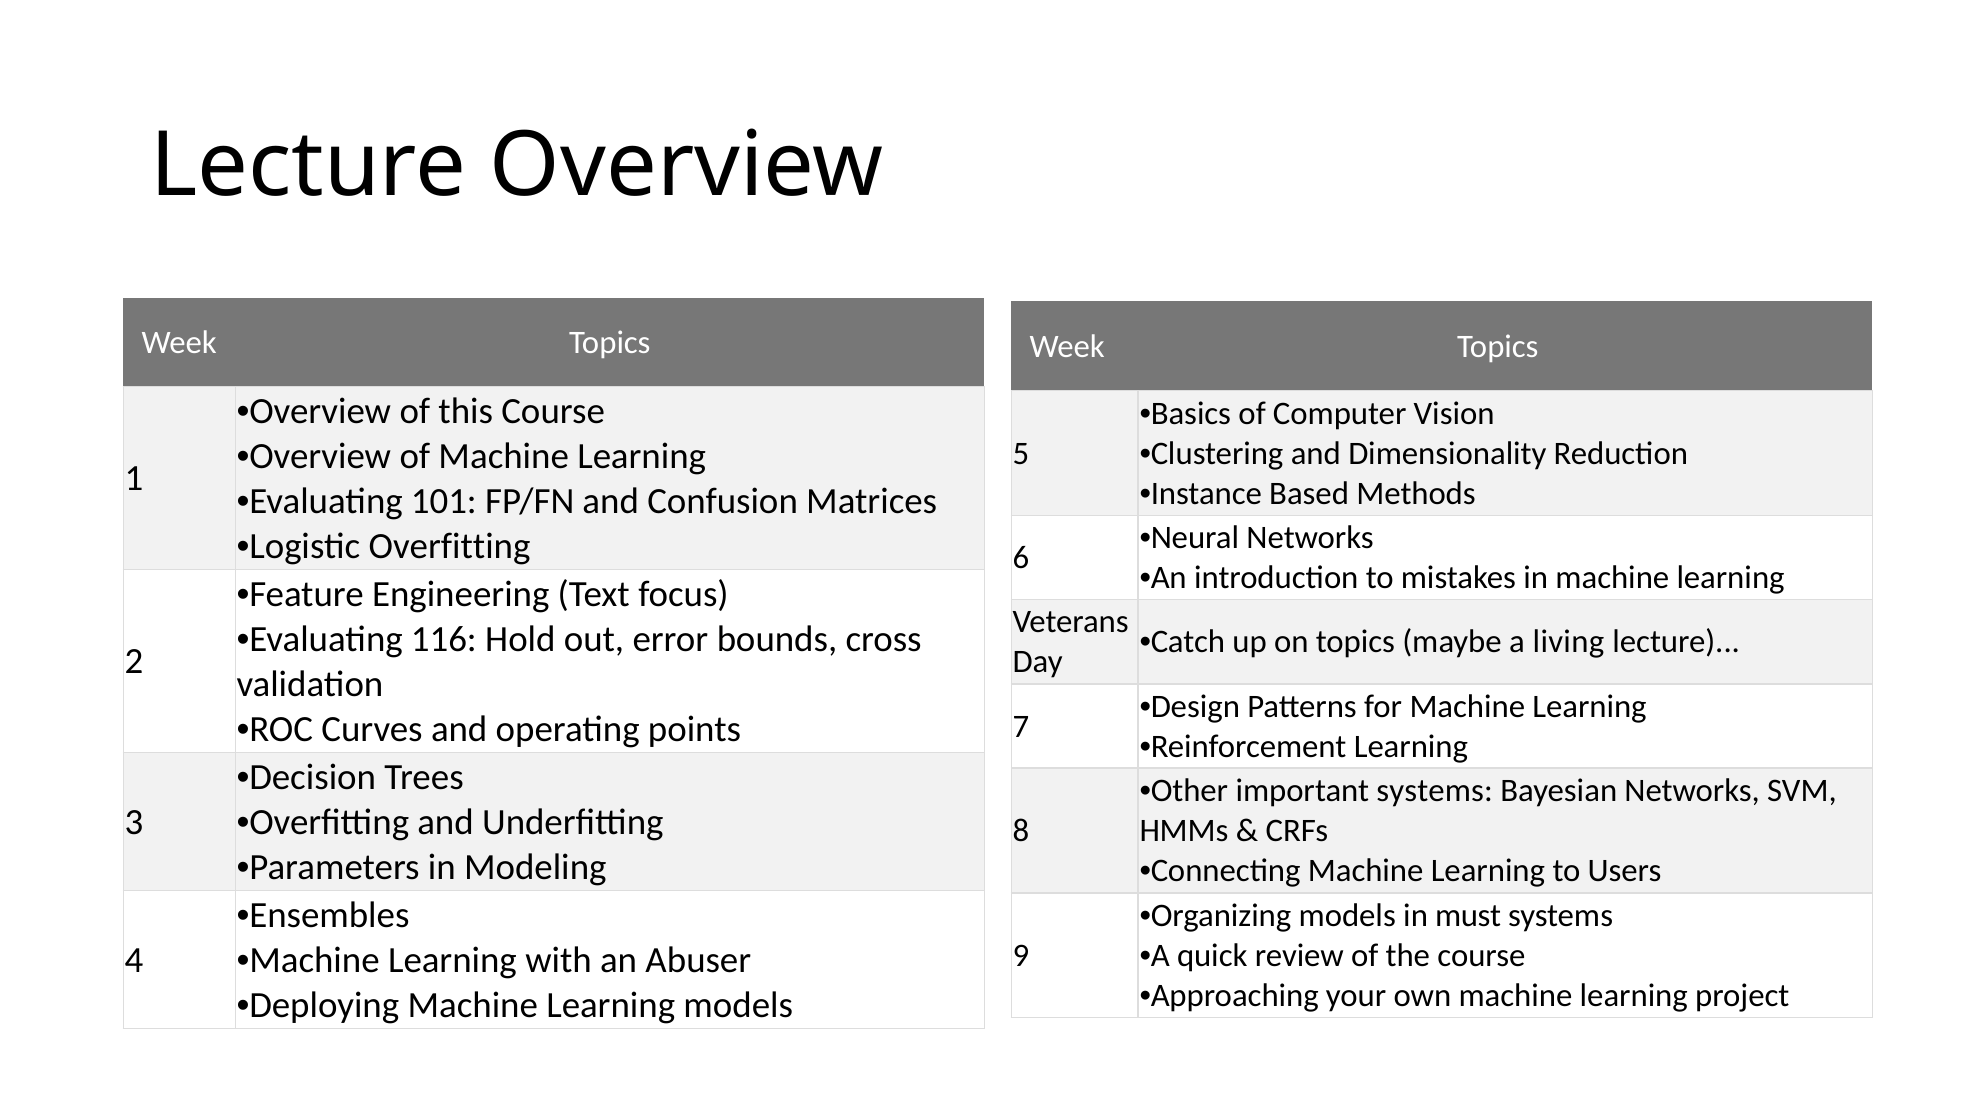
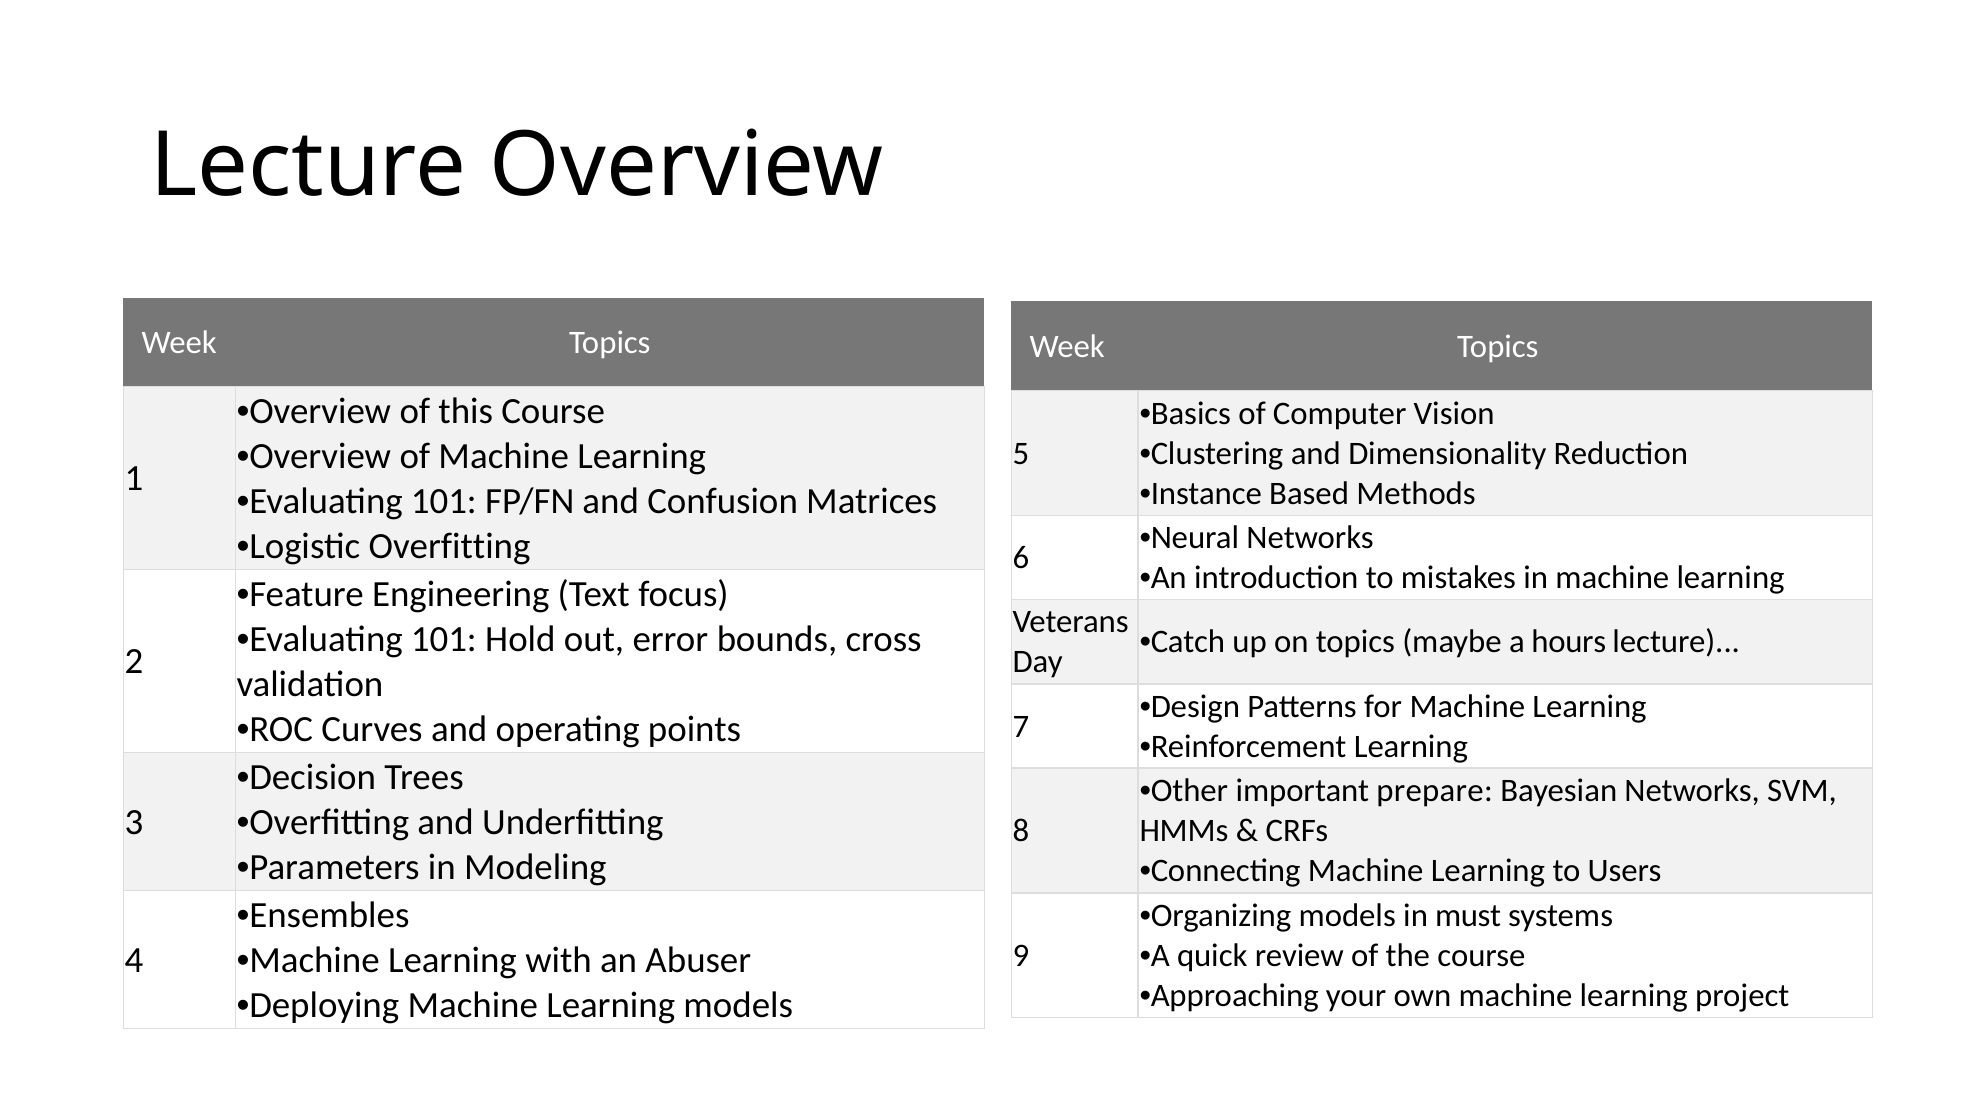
116: 116 -> 101 (444, 639)
living: living -> hours (1569, 642)
important systems: systems -> prepare (1435, 791)
